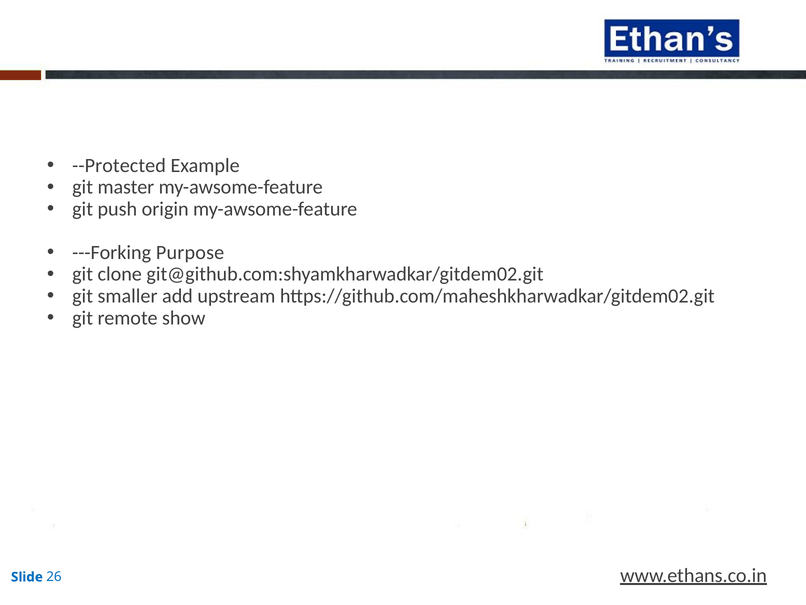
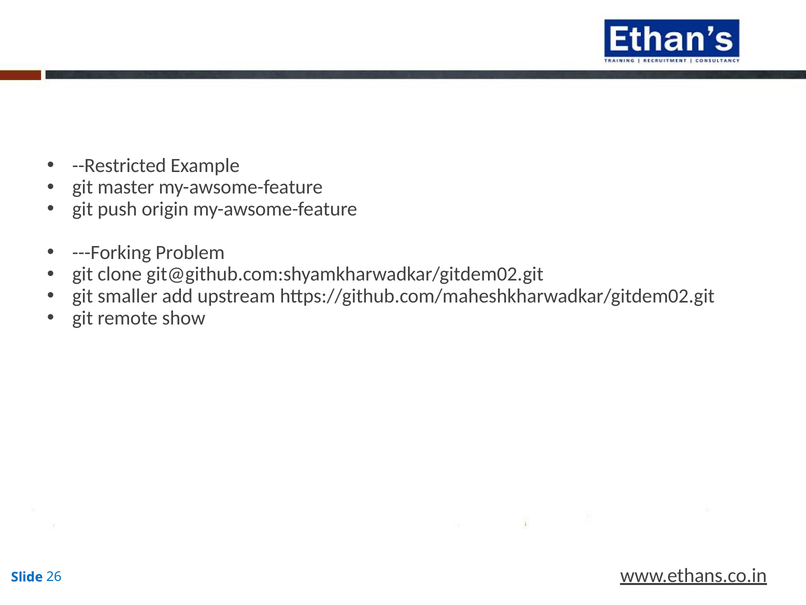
--Protected: --Protected -> --Restricted (119, 165)
Purpose: Purpose -> Problem (190, 252)
